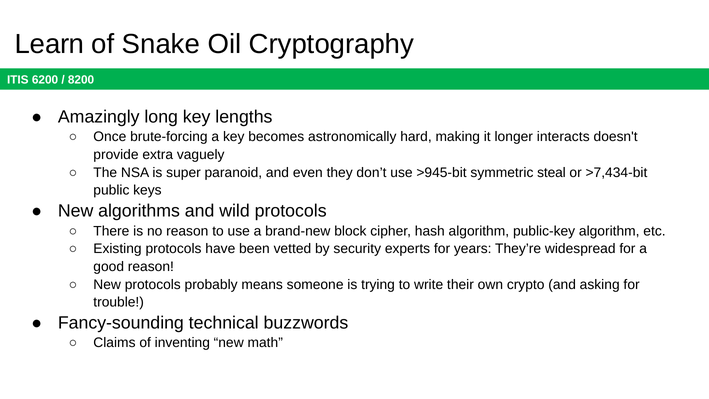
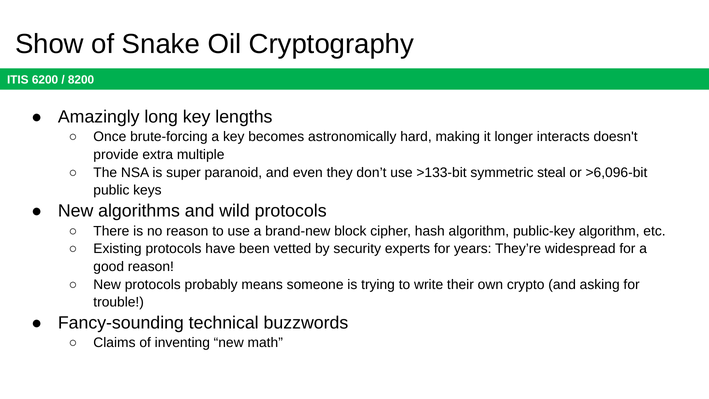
Learn: Learn -> Show (49, 44)
vaguely: vaguely -> multiple (201, 155)
>945-bit: >945-bit -> >133-bit (442, 172)
>7,434-bit: >7,434-bit -> >6,096-bit (616, 172)
